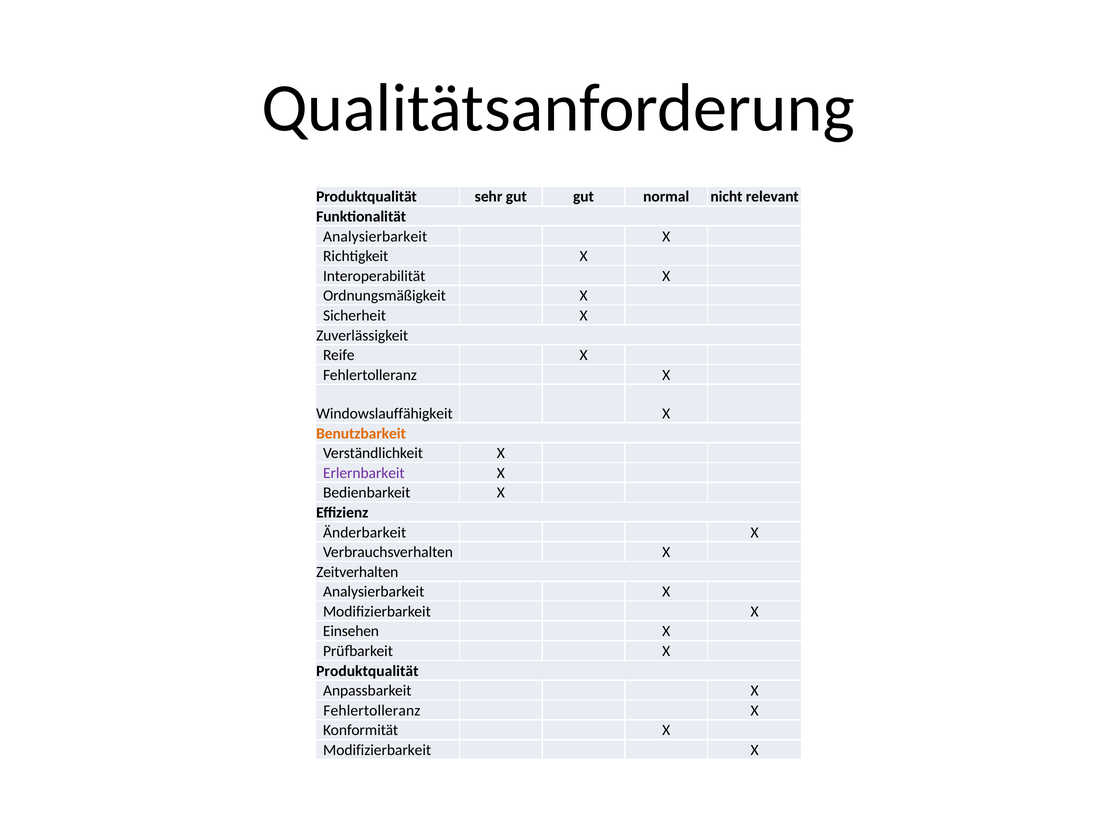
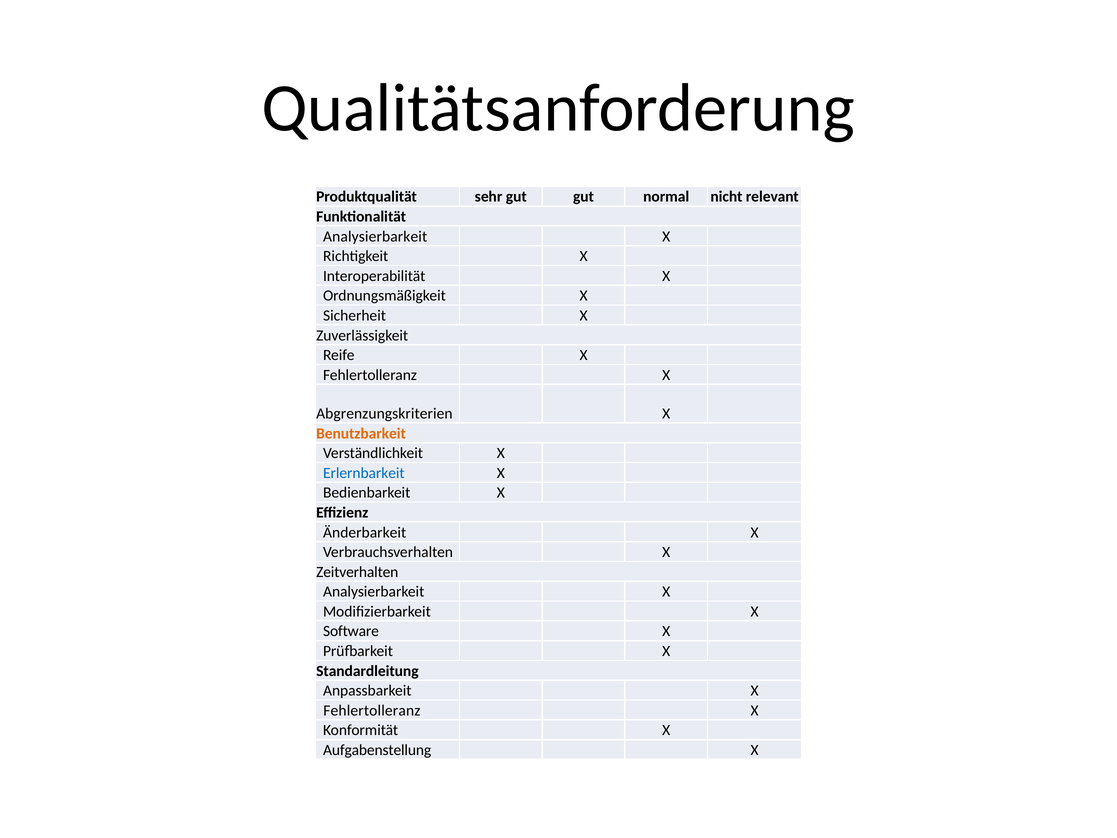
Windowslauffähigkeit: Windowslauffähigkeit -> Abgrenzungskriterien (384, 413)
Erlernbarkeit colour: purple -> blue (364, 473)
Einsehen: Einsehen -> Software (351, 631)
Produktqualität: Produktqualität -> Standardleitung (367, 671)
Modifizierbarkeit: Modifizierbarkeit -> Aufgabenstellung (377, 750)
